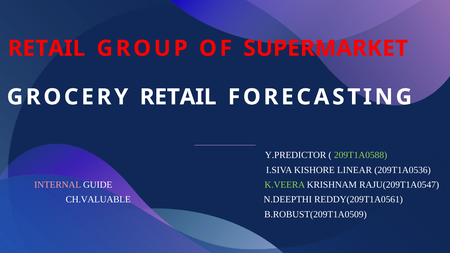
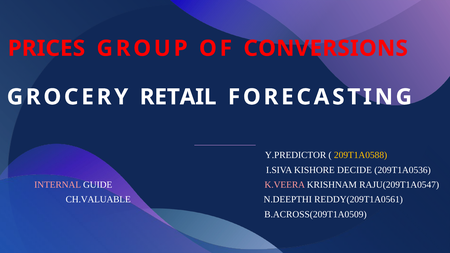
RETAIL: RETAIL -> PRICES (46, 48)
SUPERMARKET: SUPERMARKET -> CONVERSIONS (326, 48)
209T1A0588 colour: light green -> yellow (361, 155)
LINEAR: LINEAR -> DECIDE (355, 170)
K.VEERA colour: light green -> pink (285, 185)
B.ROBUST(209T1A0509: B.ROBUST(209T1A0509 -> B.ACROSS(209T1A0509 (315, 214)
